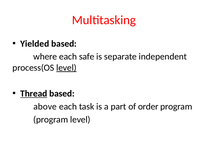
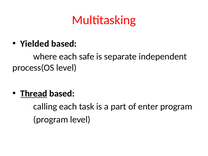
level underline: present -> none (66, 68)
above: above -> calling (45, 107)
order: order -> enter (148, 107)
